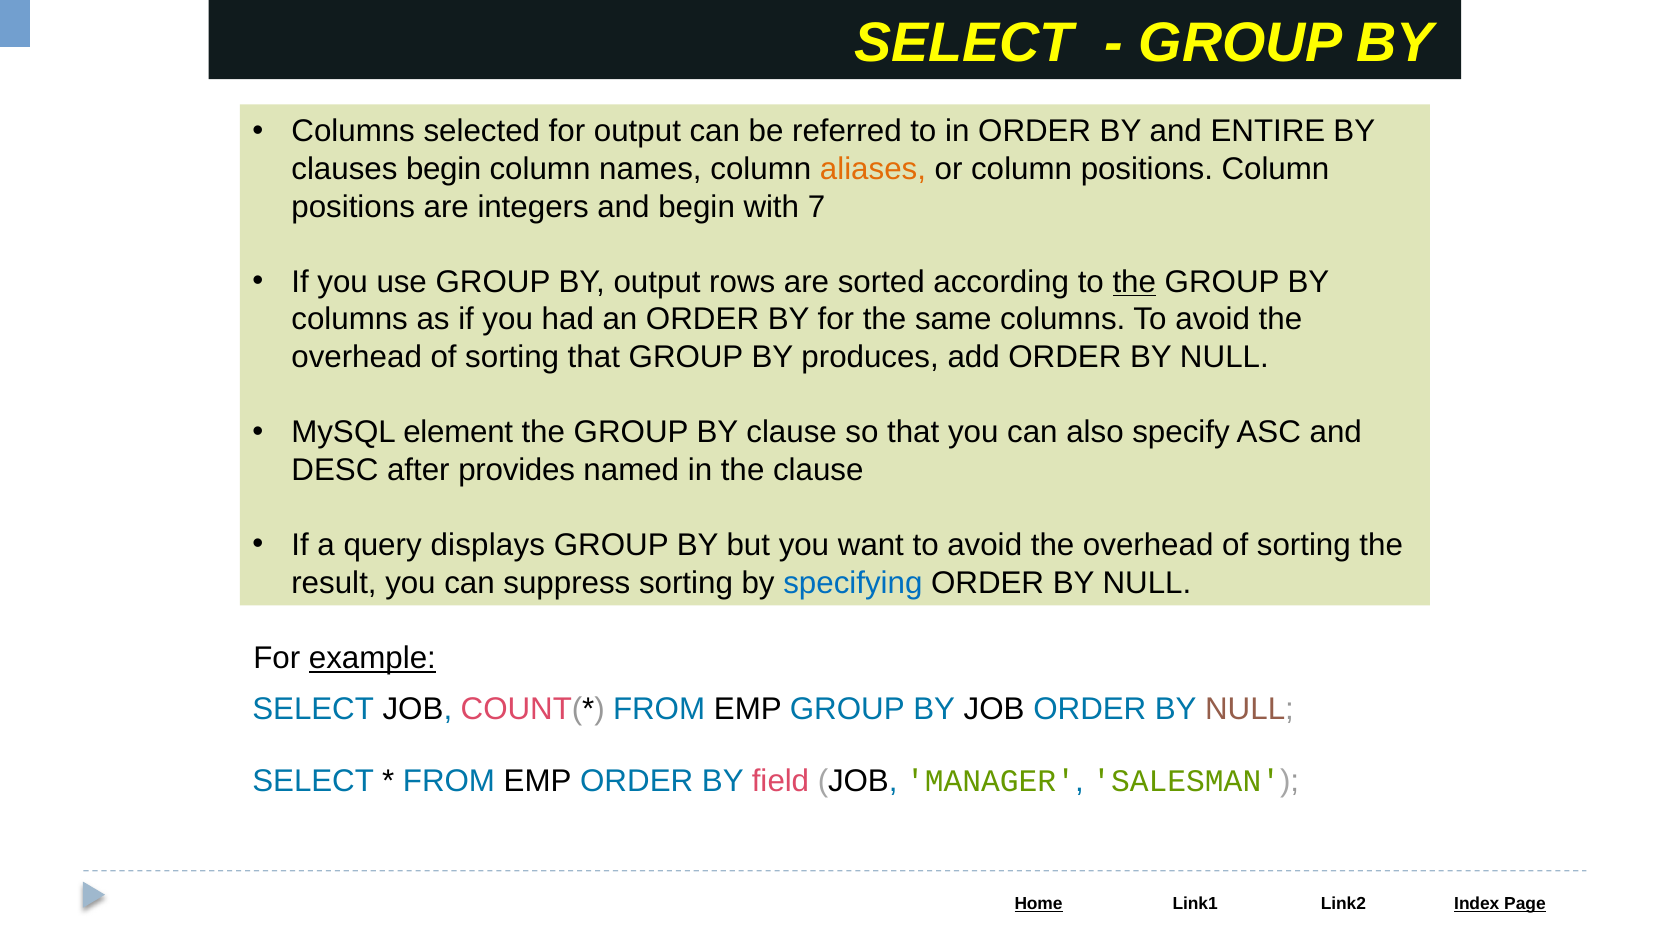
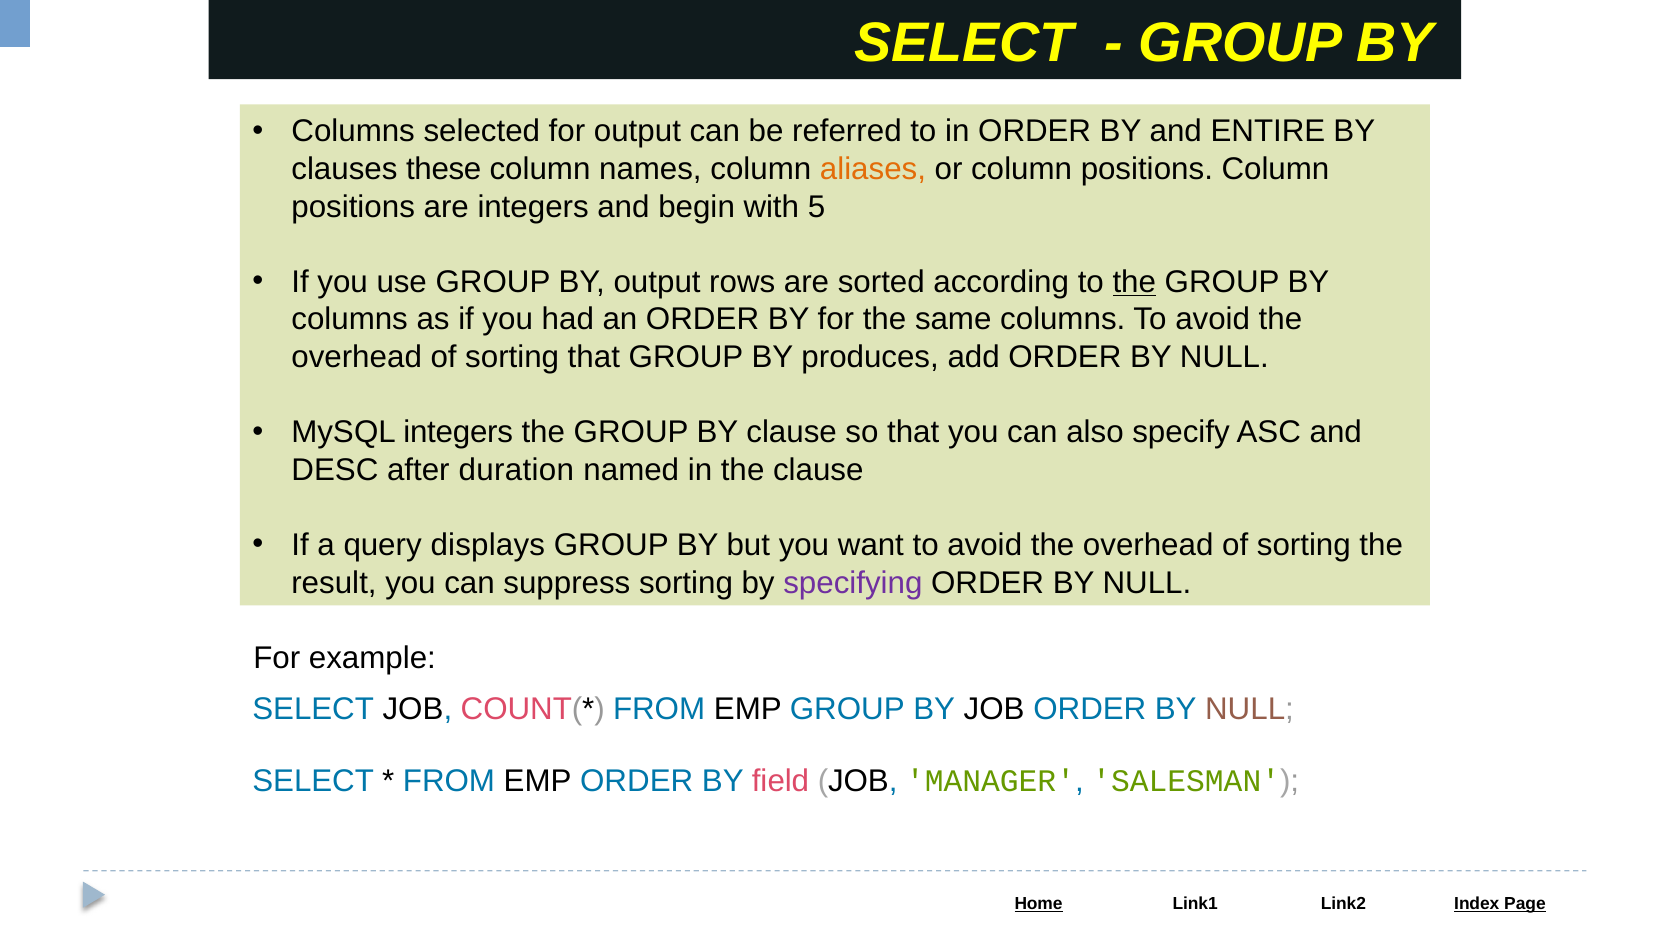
clauses begin: begin -> these (444, 169)
7: 7 -> 5 (816, 207)
MySQL element: element -> integers (458, 432)
provides: provides -> duration (516, 470)
specifying colour: blue -> purple (853, 582)
example underline: present -> none (372, 658)
